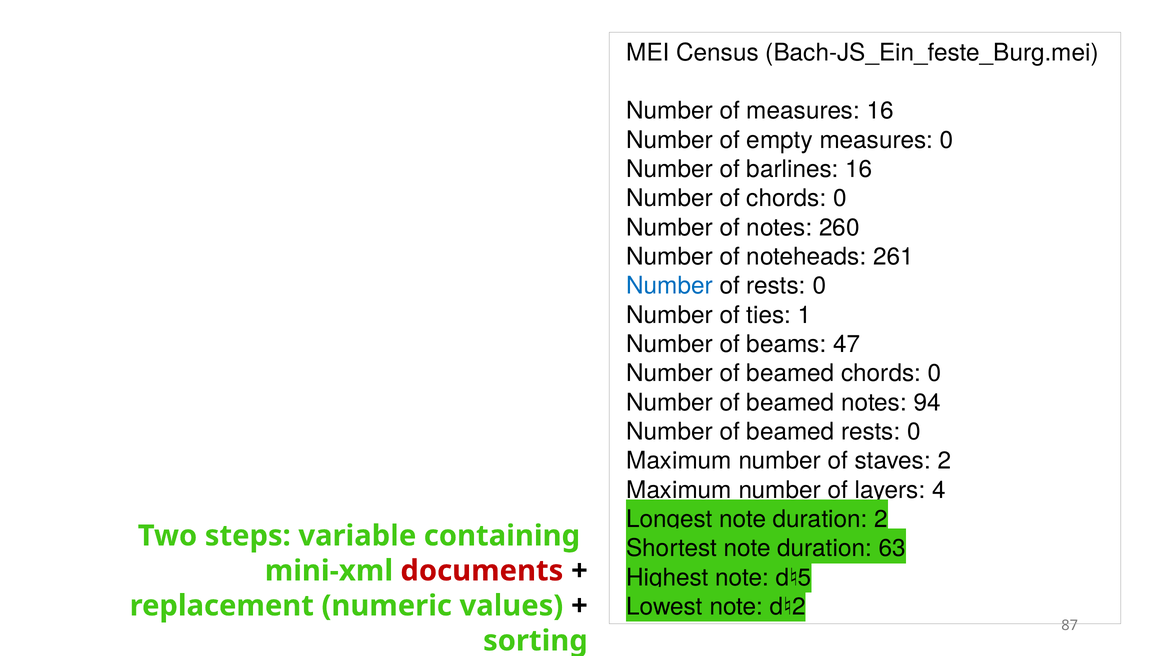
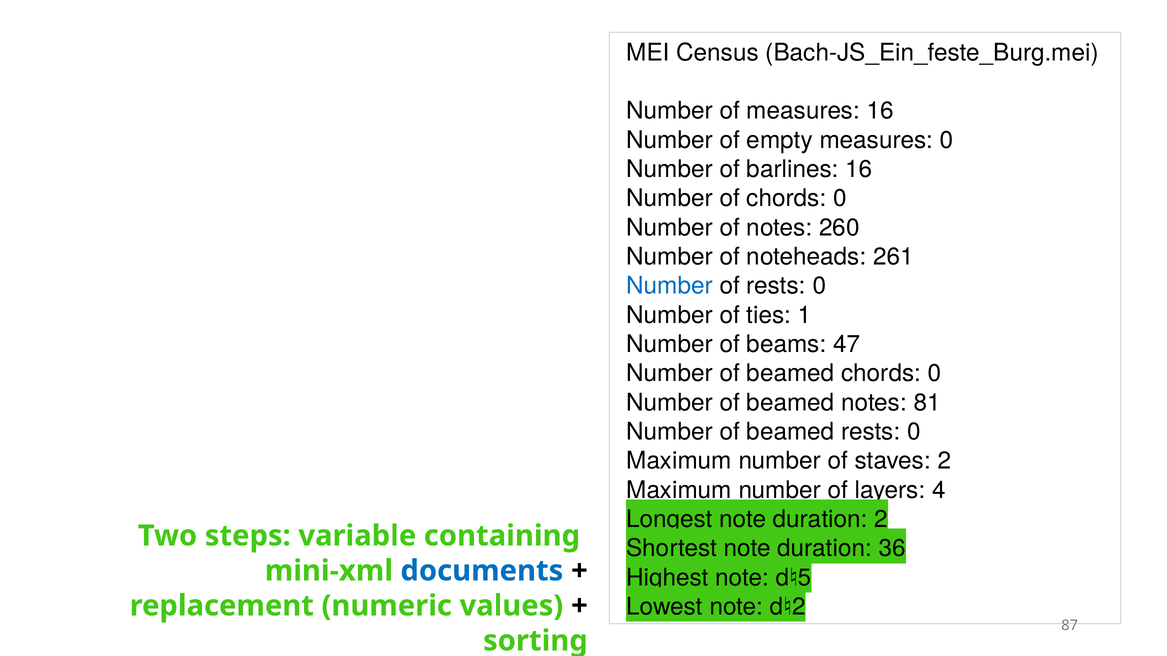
94: 94 -> 81 (927, 403)
63: 63 -> 36 (892, 549)
documents colour: red -> blue (482, 571)
